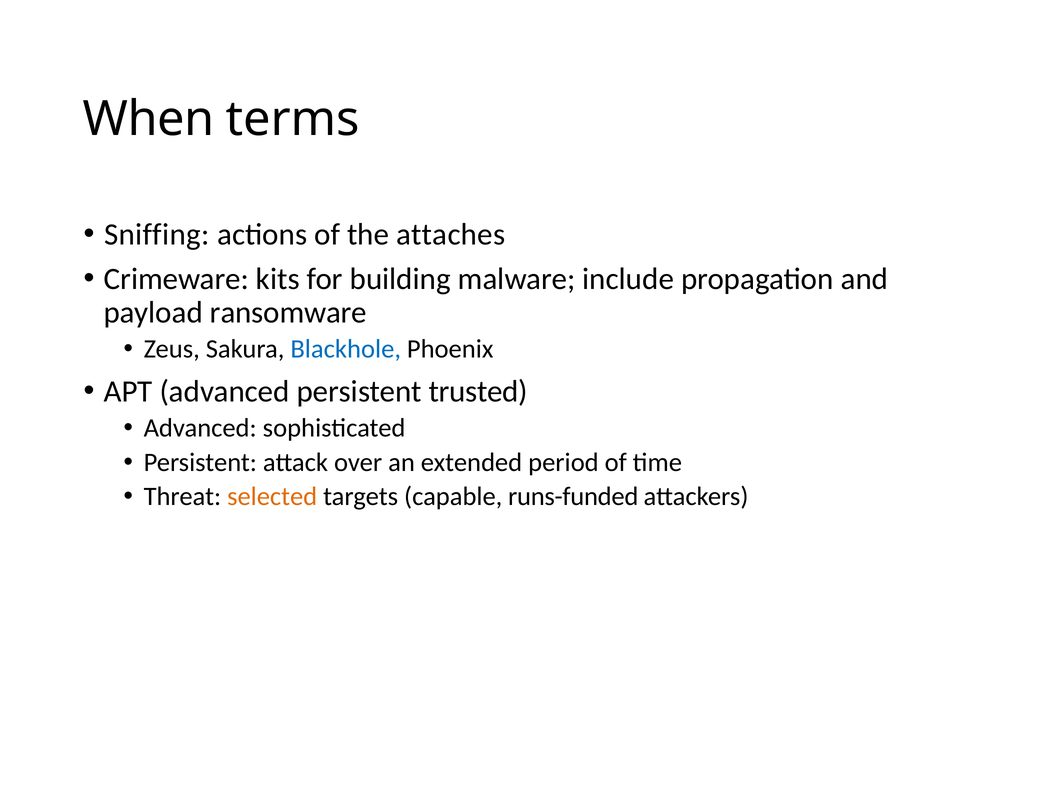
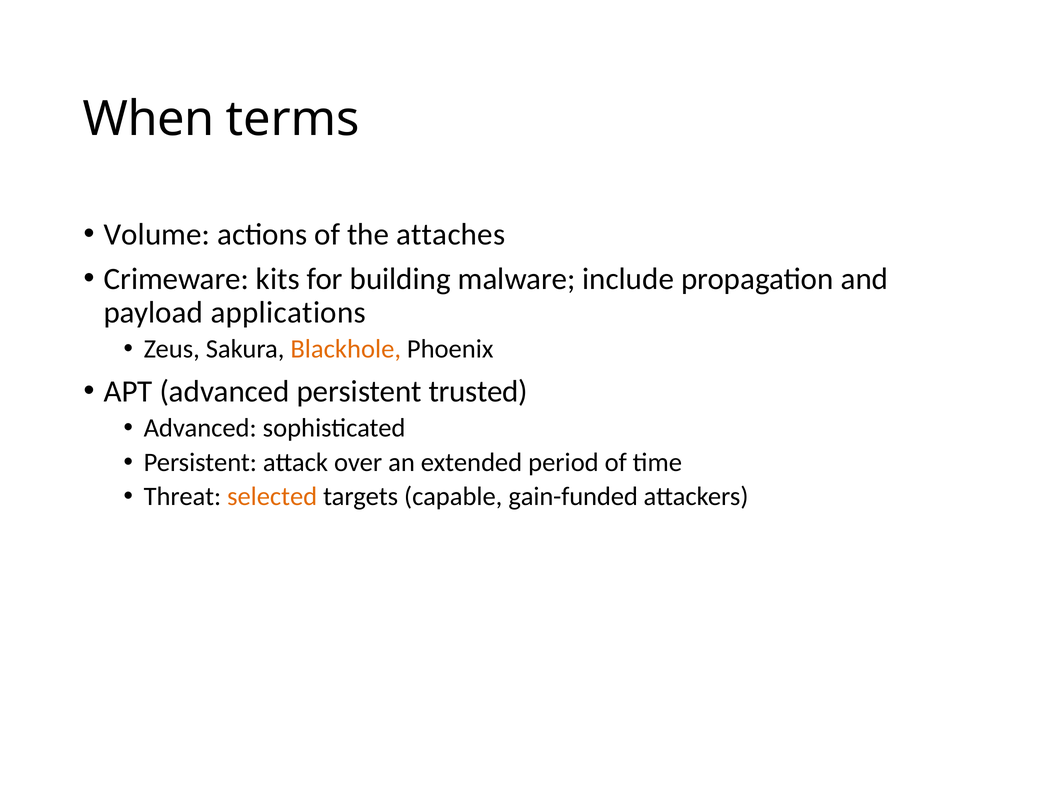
Sniffing: Sniffing -> Volume (157, 234)
ransomware: ransomware -> applications (288, 312)
Blackhole colour: blue -> orange (346, 349)
runs-funded: runs-funded -> gain-funded (573, 497)
